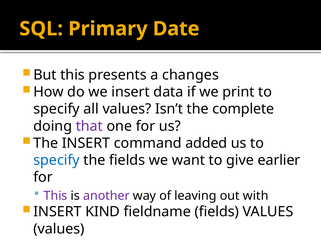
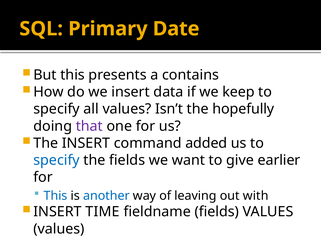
changes: changes -> contains (191, 75)
print: print -> keep (238, 92)
complete: complete -> hopefully (243, 109)
This colour: purple -> blue (56, 196)
another colour: purple -> blue (106, 196)
KIND: KIND -> TIME (102, 212)
